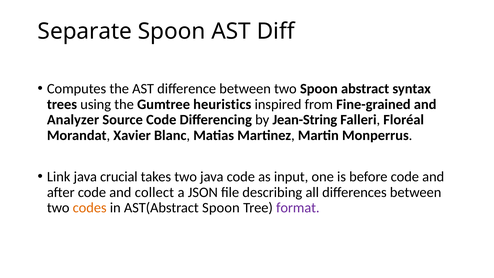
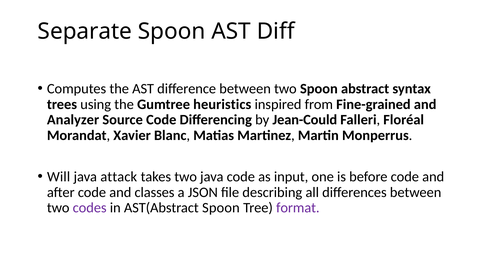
Jean-String: Jean-String -> Jean-Could (305, 120)
Link: Link -> Will (59, 177)
crucial: crucial -> attack (119, 177)
collect: collect -> classes (154, 192)
codes colour: orange -> purple (90, 208)
